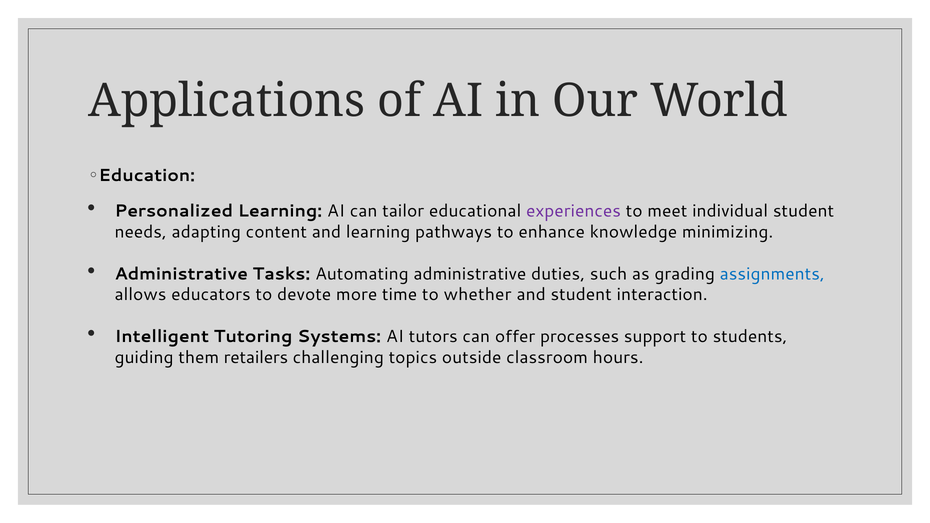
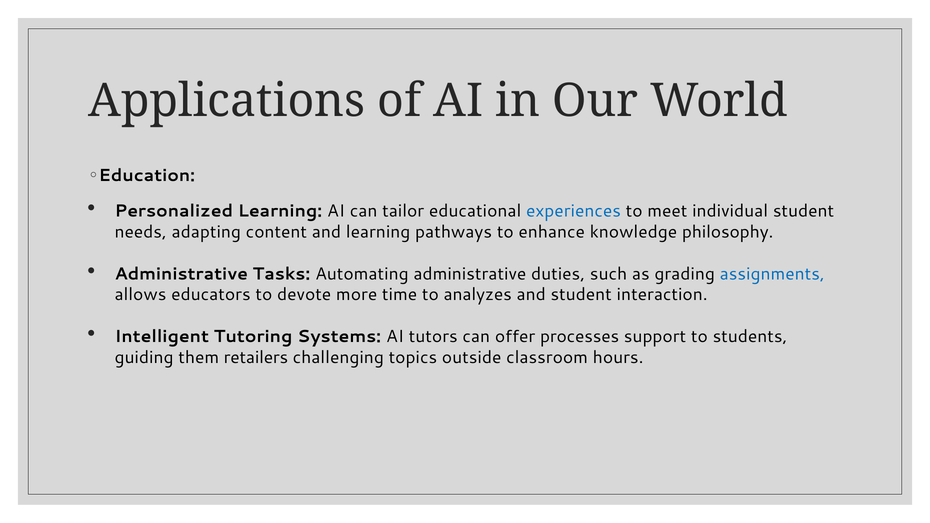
experiences colour: purple -> blue (574, 211)
minimizing: minimizing -> philosophy (728, 232)
whether: whether -> analyzes (478, 295)
